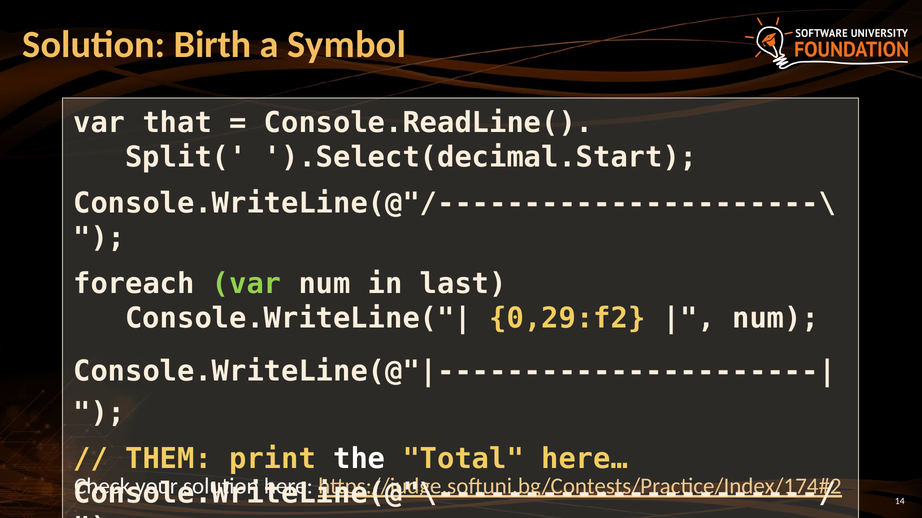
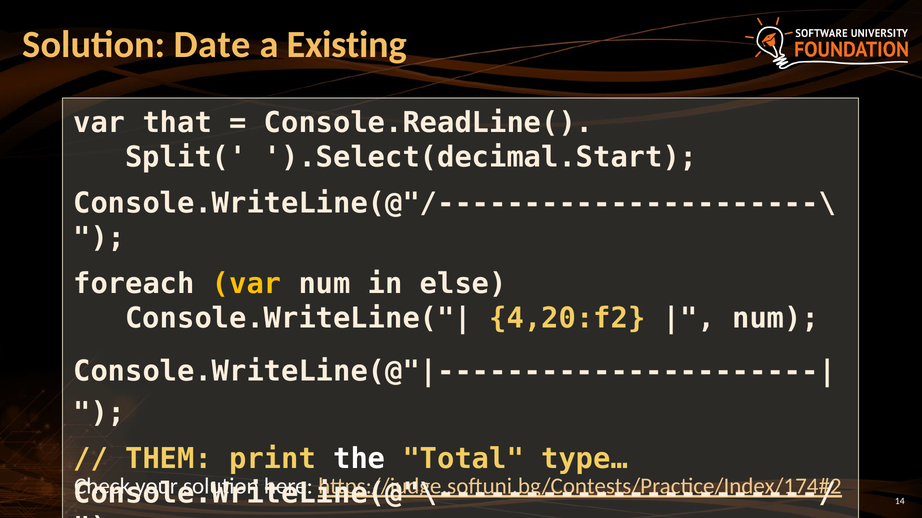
Birth: Birth -> Date (212, 45)
Symbol: Symbol -> Existing (347, 45)
var colour: light green -> yellow (247, 284)
last: last -> else (463, 284)
0,29:f2: 0,29:f2 -> 4,20:f2 (567, 319)
here…: here… -> type… (585, 459)
